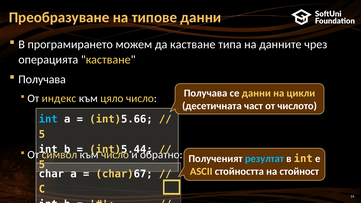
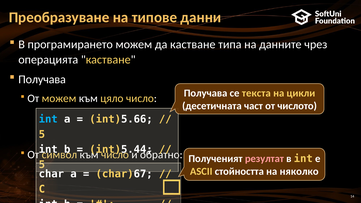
се данни: данни -> текста (256, 93)
От индекс: индекс -> можем (59, 99)
резултат colour: light blue -> pink (264, 159)
стойност: стойност -> няколко (299, 171)
